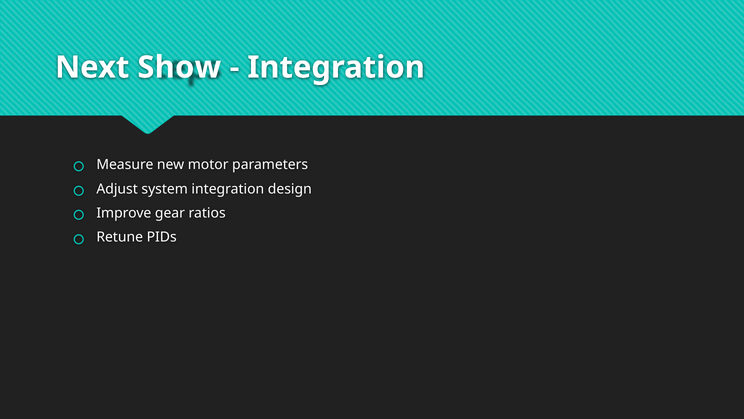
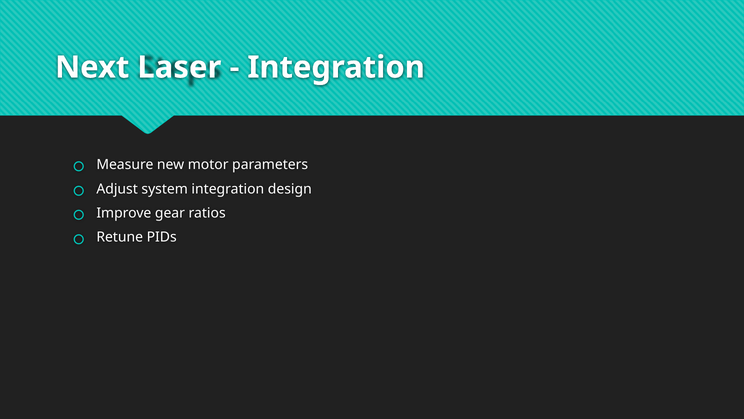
Show: Show -> Laser (179, 67)
